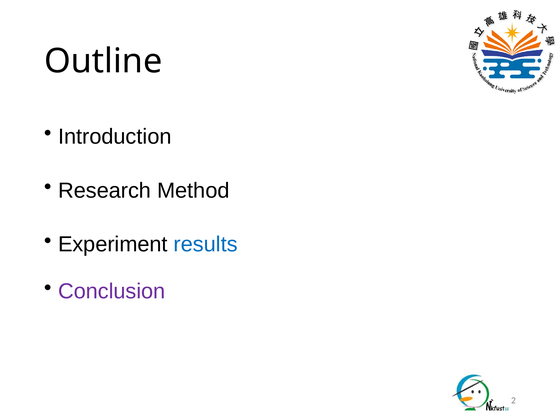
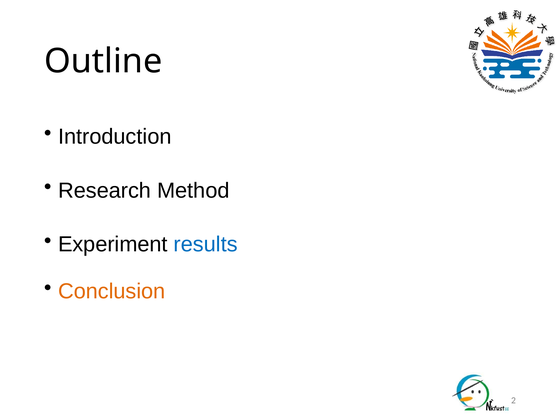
Conclusion colour: purple -> orange (112, 291)
